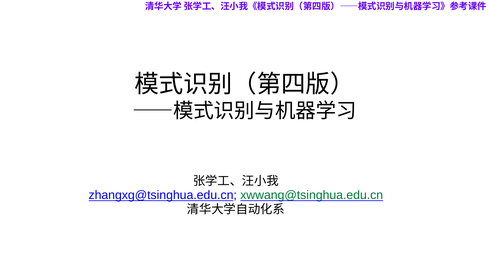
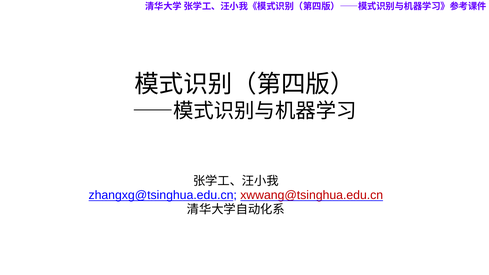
xwwang@tsinghua.edu.cn colour: green -> red (312, 195)
